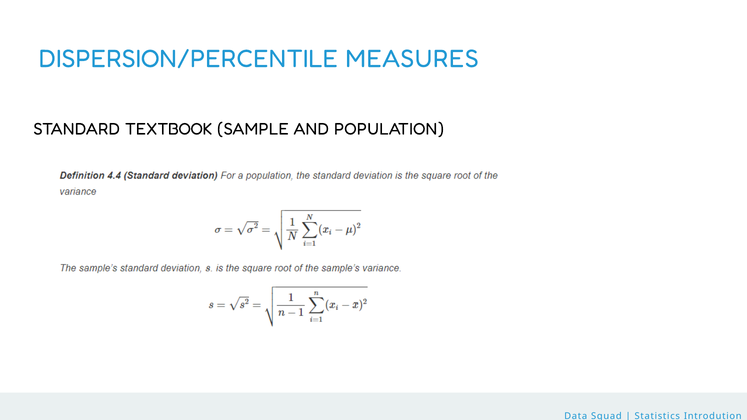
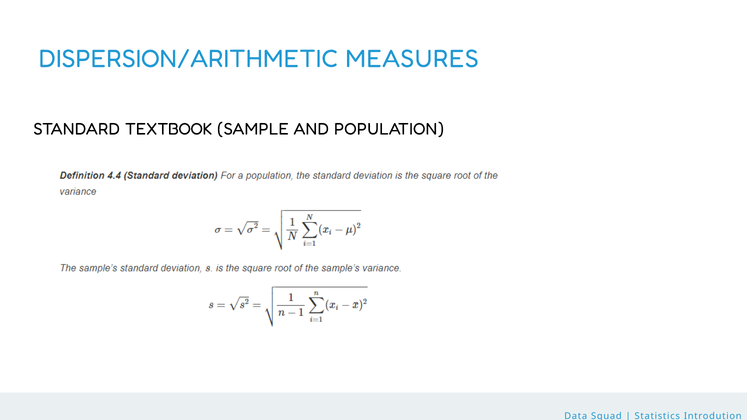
DISPERSION/PERCENTILE: DISPERSION/PERCENTILE -> DISPERSION/ARITHMETIC (188, 59)
